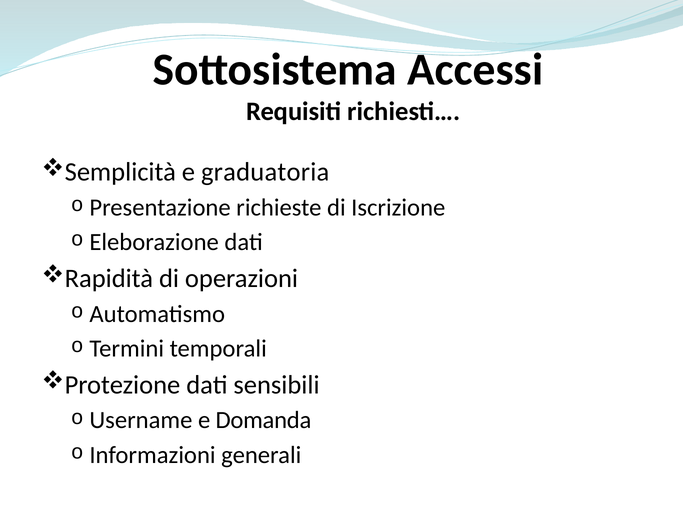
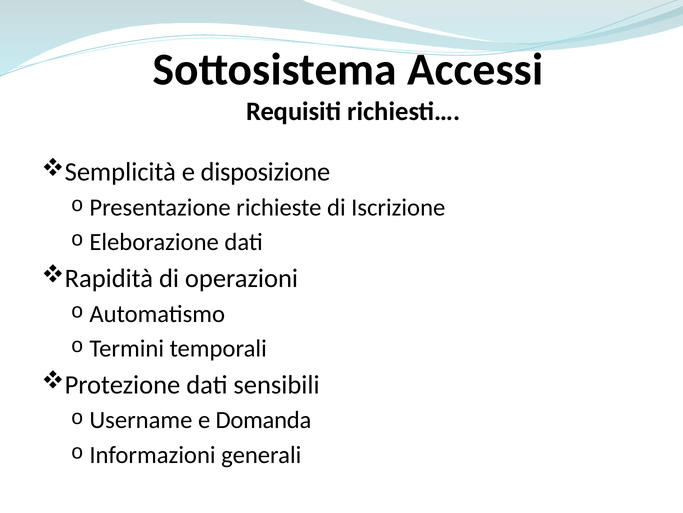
graduatoria: graduatoria -> disposizione (265, 172)
